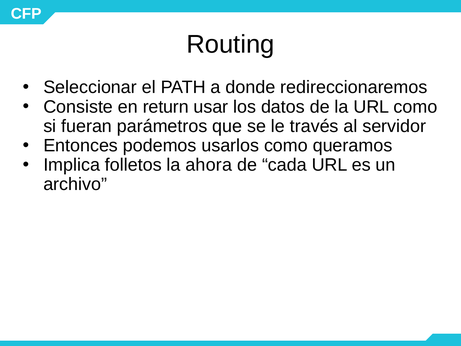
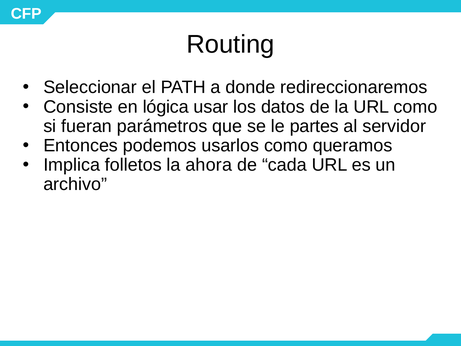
return: return -> lógica (166, 107)
través: través -> partes (314, 126)
